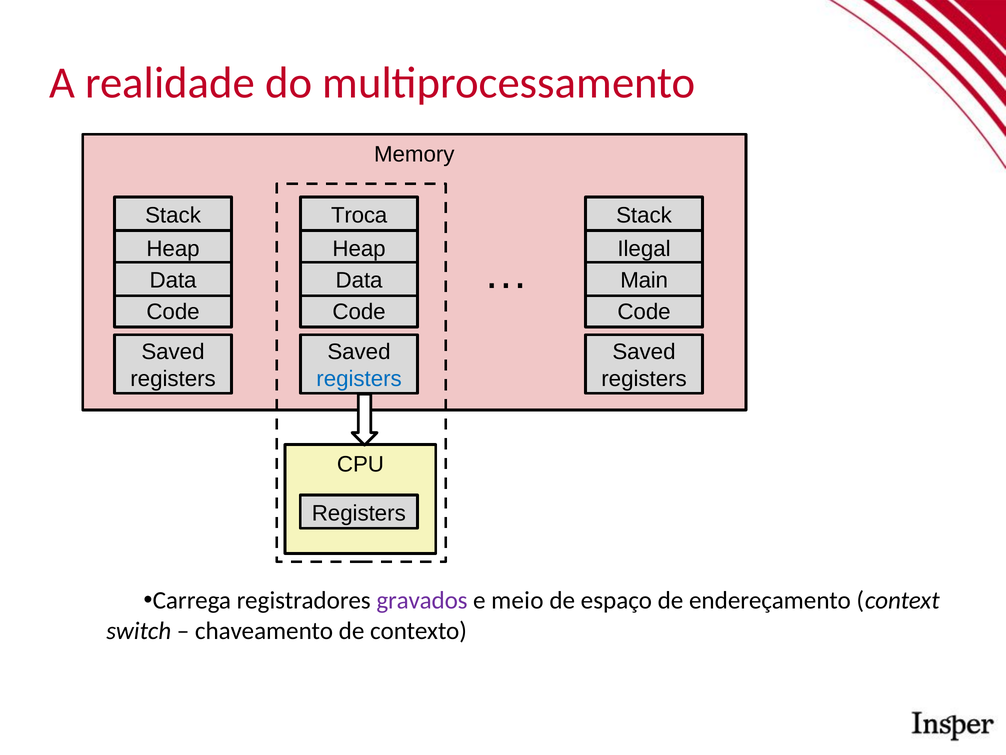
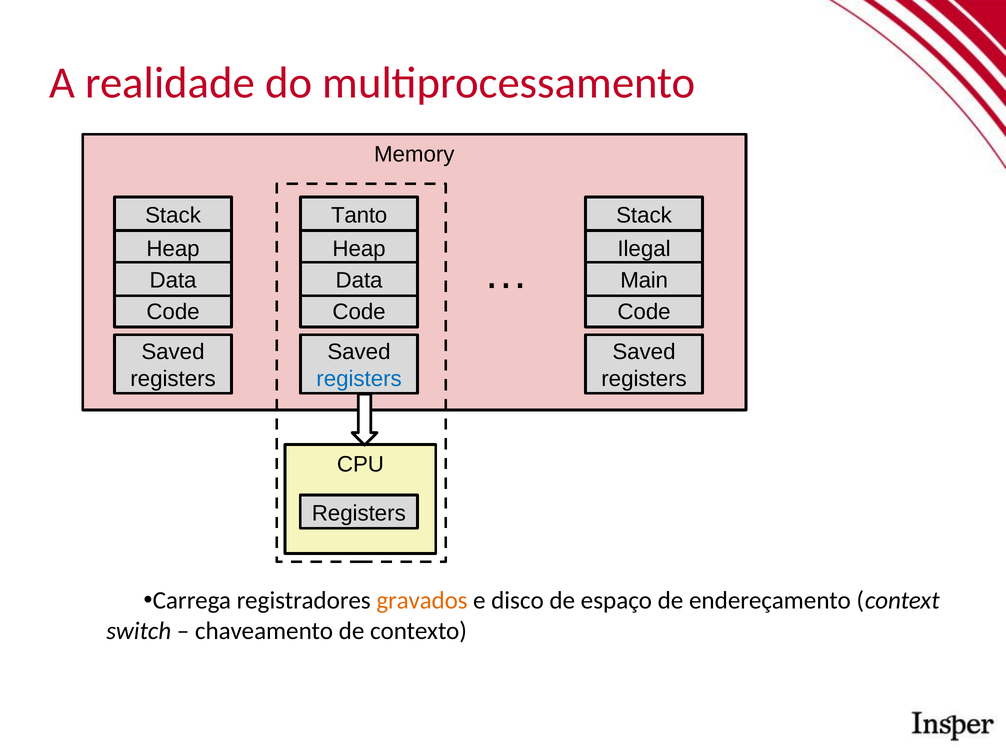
Troca: Troca -> Tanto (359, 215)
gravados colour: purple -> orange (422, 600)
meio: meio -> disco (517, 600)
